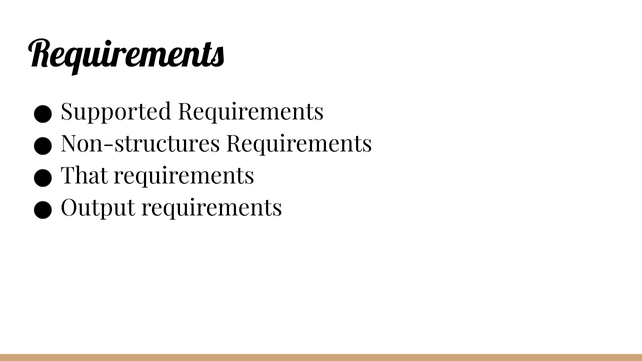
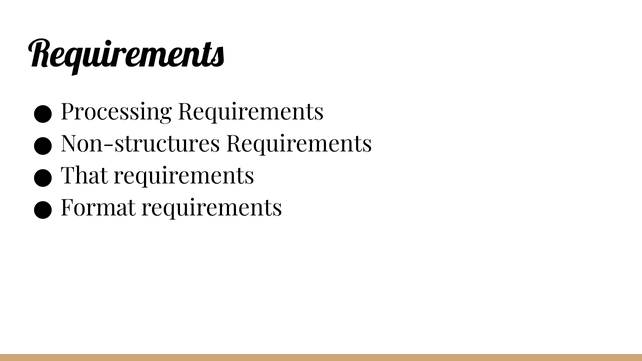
Supported: Supported -> Processing (116, 112)
Output: Output -> Format (98, 208)
